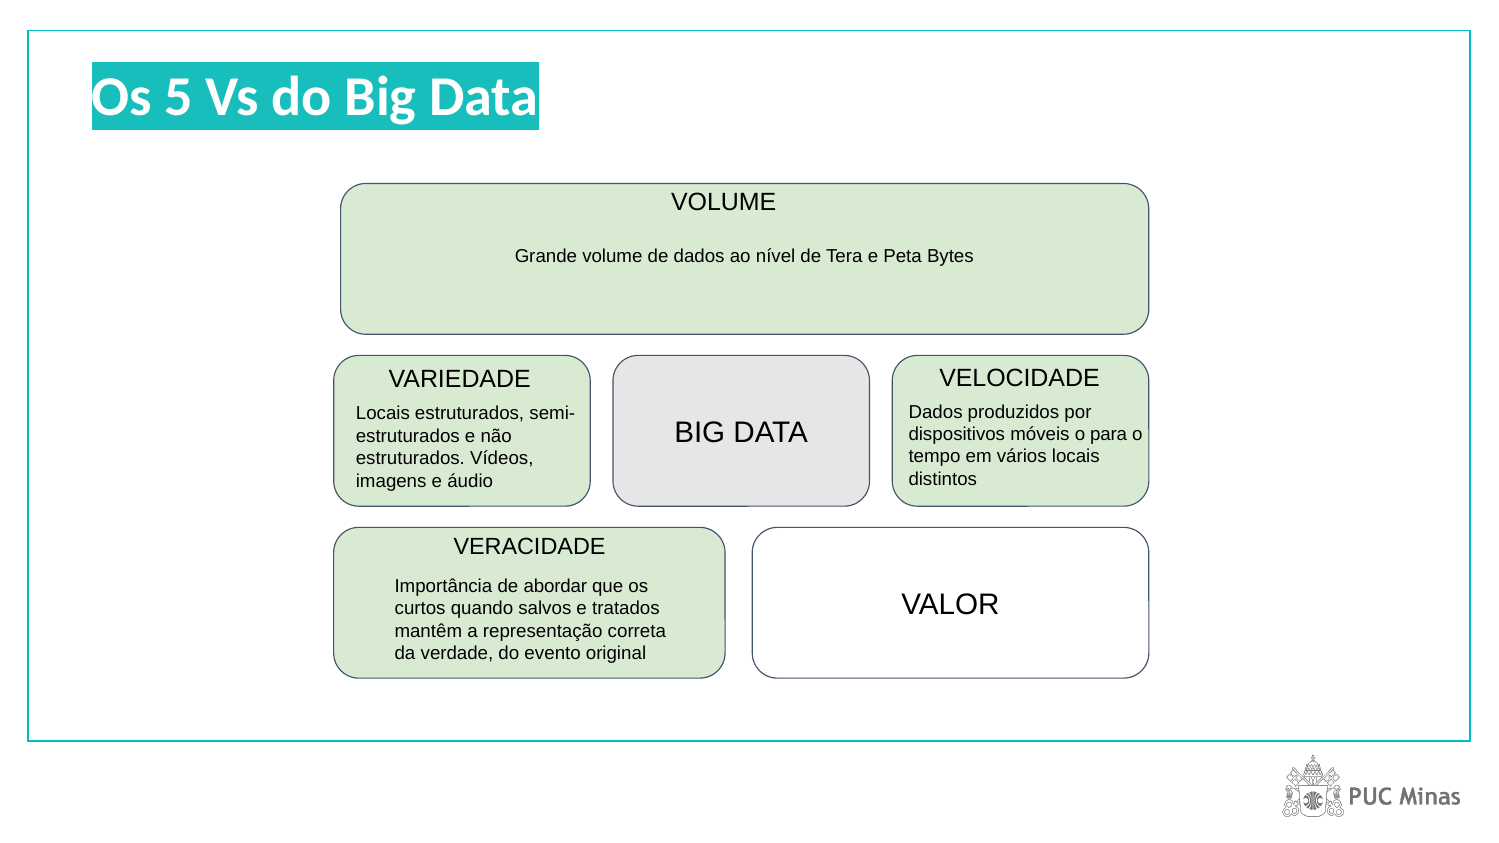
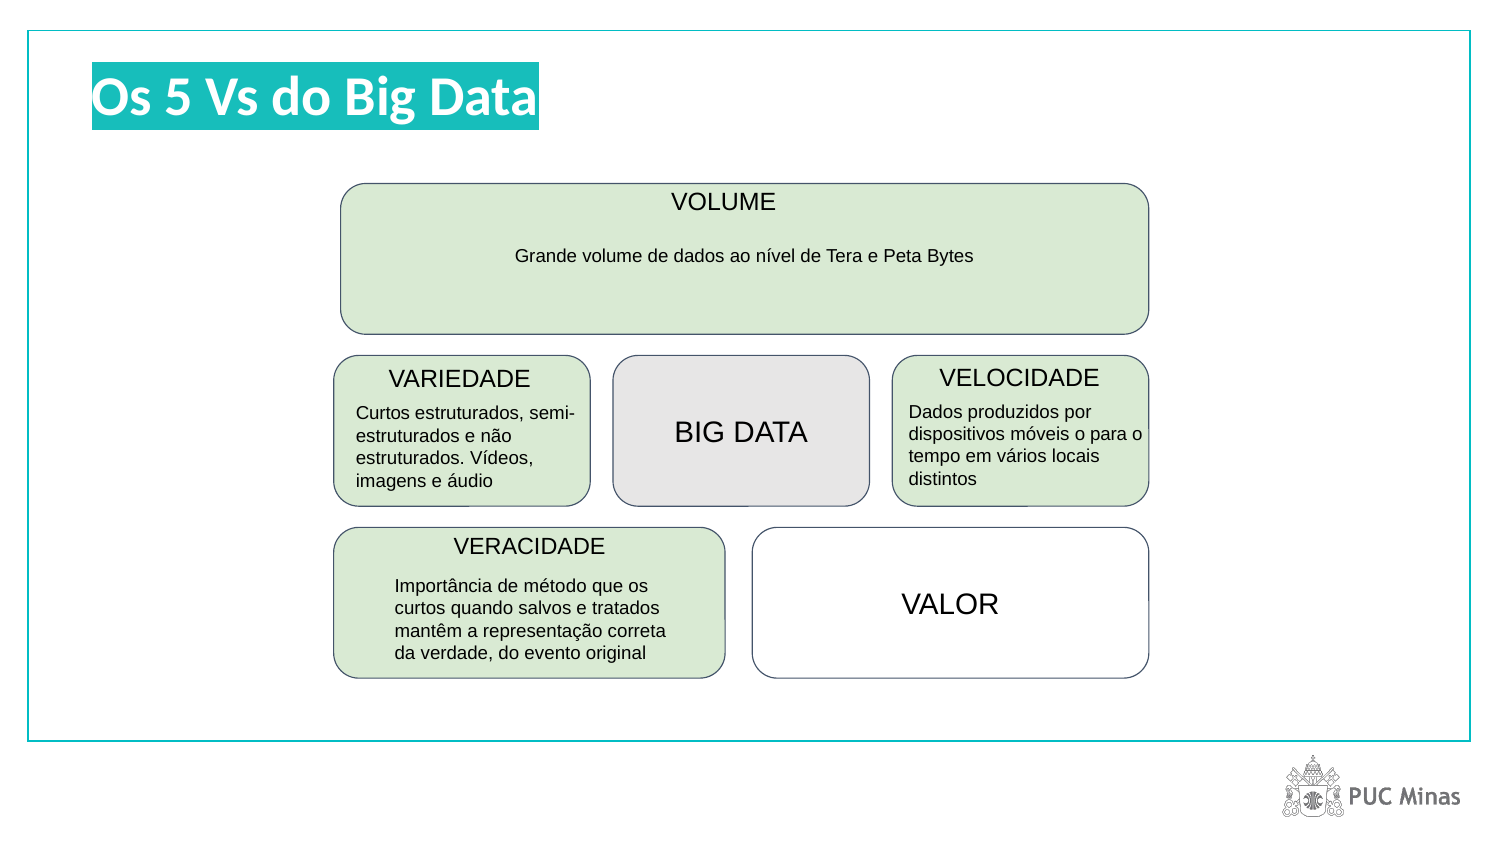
Locais: Locais -> Curtos (383, 414)
abordar: abordar -> método (555, 586)
